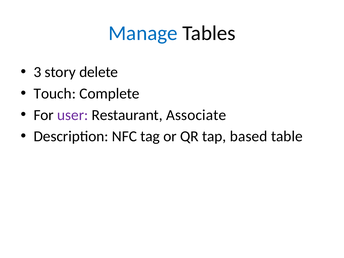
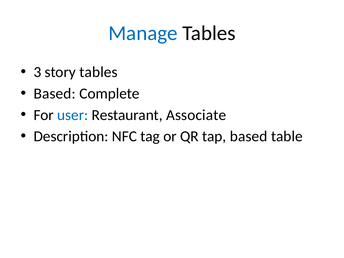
story delete: delete -> tables (99, 72)
Touch: Touch -> Based (55, 94)
user colour: purple -> blue (73, 115)
